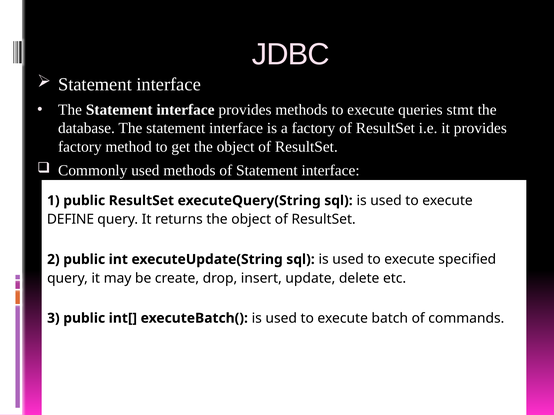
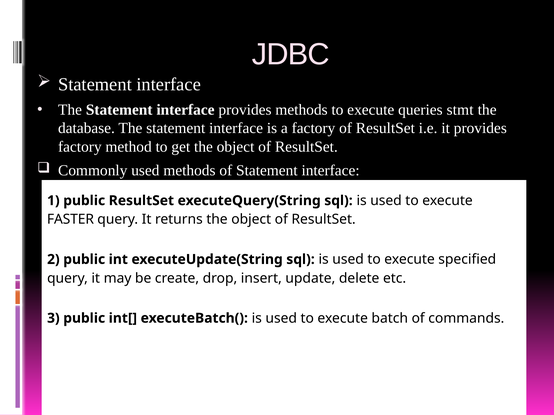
DEFINE: DEFINE -> FASTER (70, 220)
